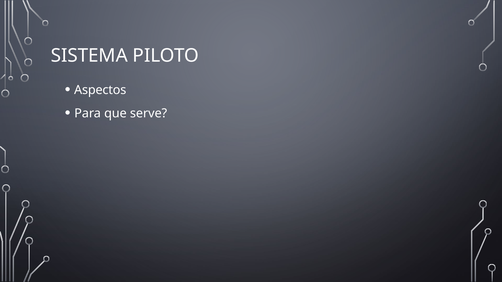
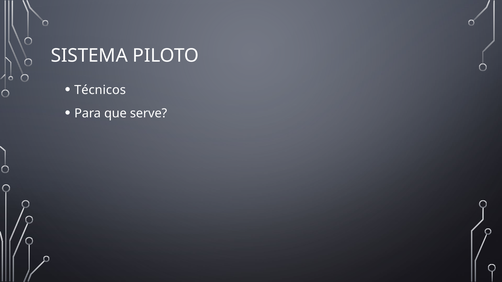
Aspectos: Aspectos -> Técnicos (100, 90)
